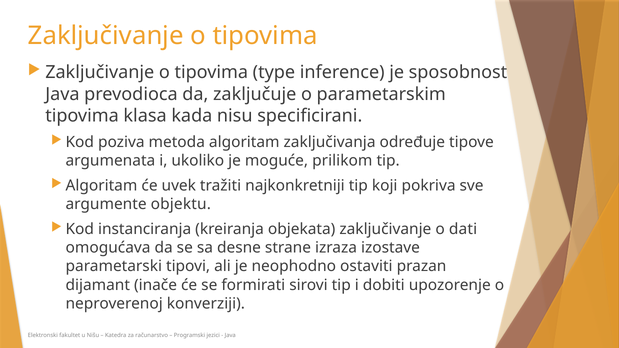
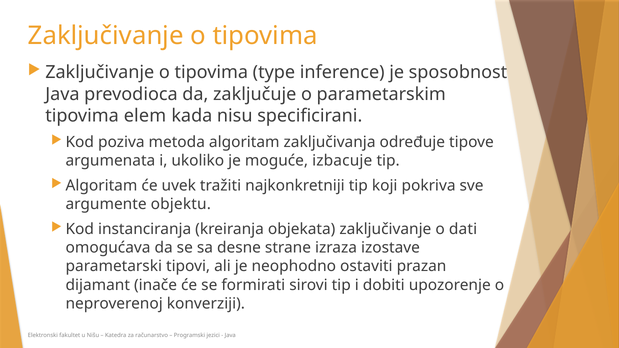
klasa: klasa -> elem (145, 116)
prilikom: prilikom -> izbacuje (342, 161)
